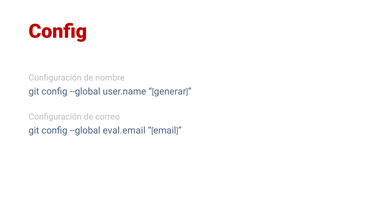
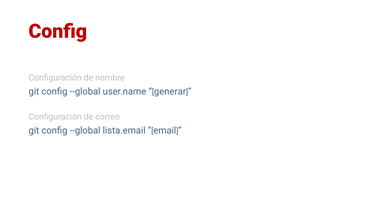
eval.email: eval.email -> lista.email (124, 130)
